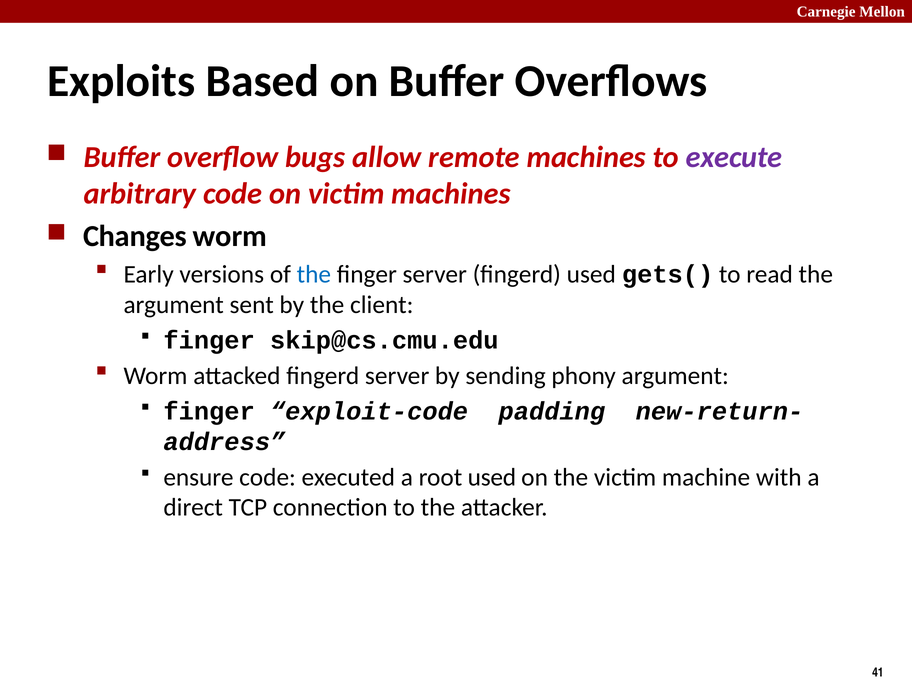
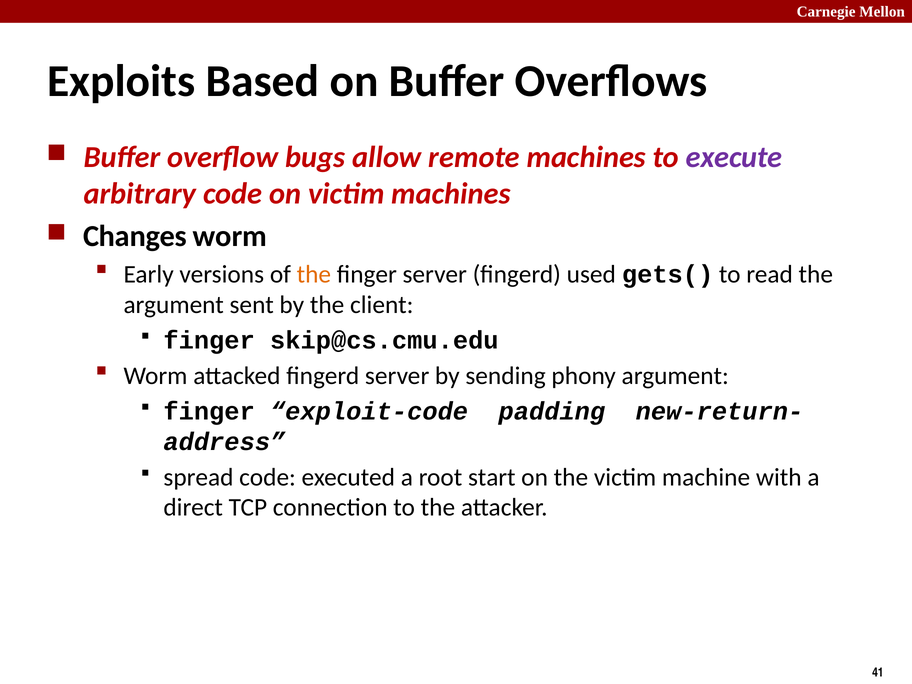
the colour: blue -> orange (314, 274)
ensure: ensure -> spread (198, 477)
root used: used -> start (492, 477)
